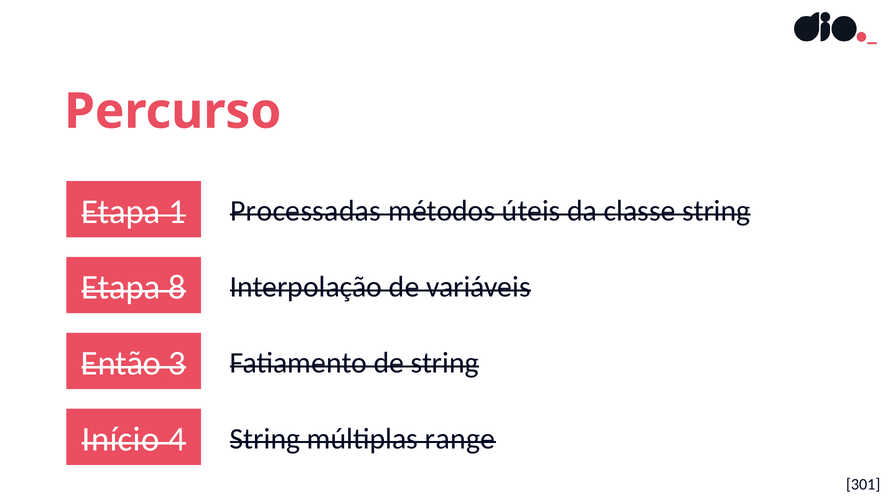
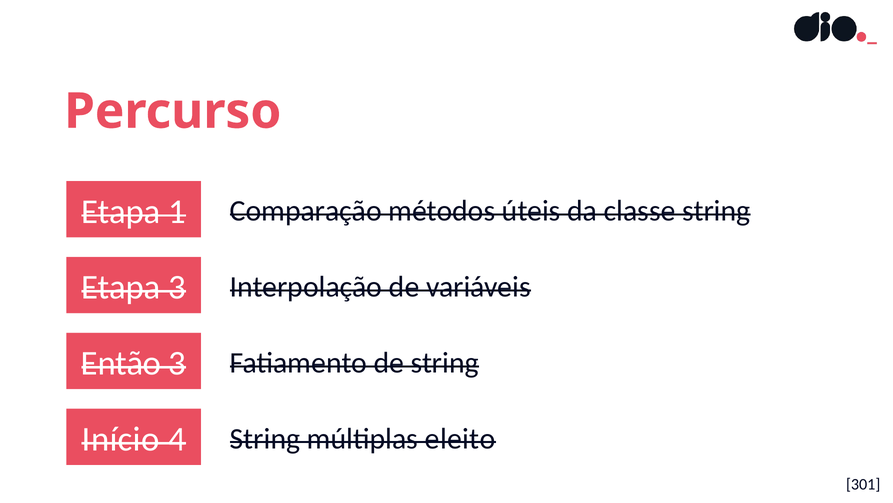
Processadas: Processadas -> Comparação (306, 211)
Etapa 8: 8 -> 3 (177, 287)
range: range -> eleito (460, 438)
